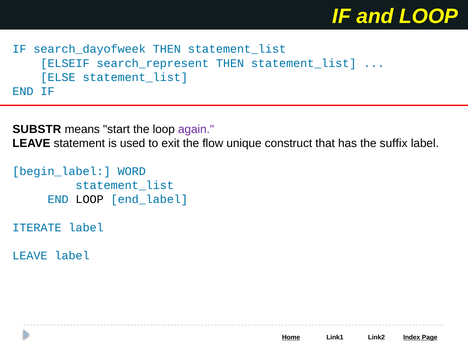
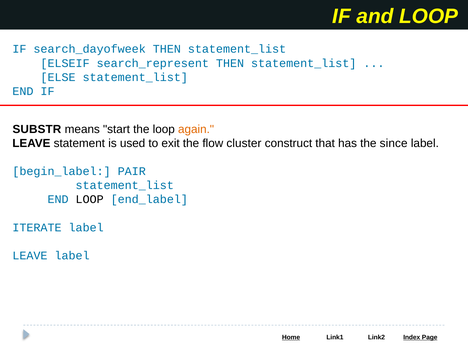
again colour: purple -> orange (196, 129)
unique: unique -> cluster (244, 143)
suffix: suffix -> since (394, 143)
WORD: WORD -> PAIR (132, 171)
